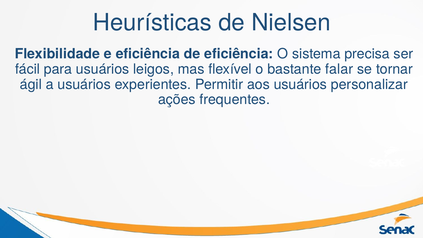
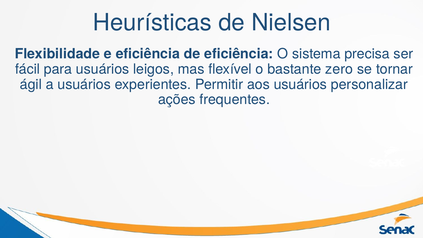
falar: falar -> zero (339, 69)
